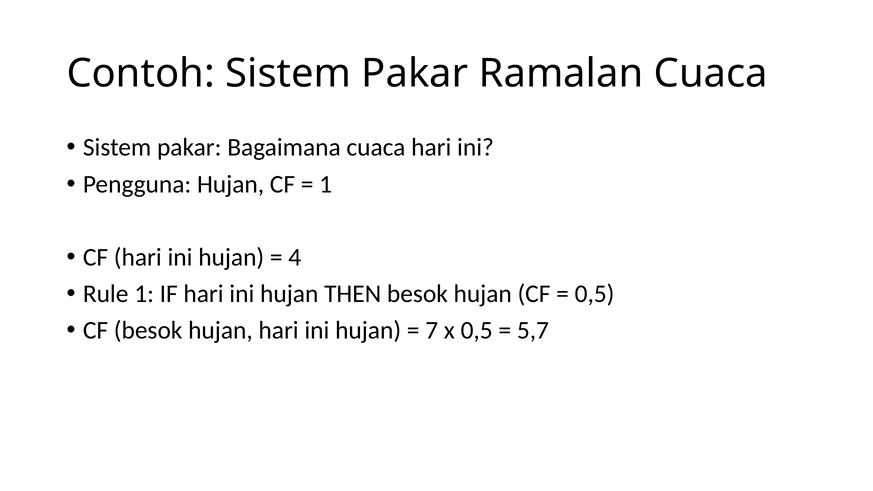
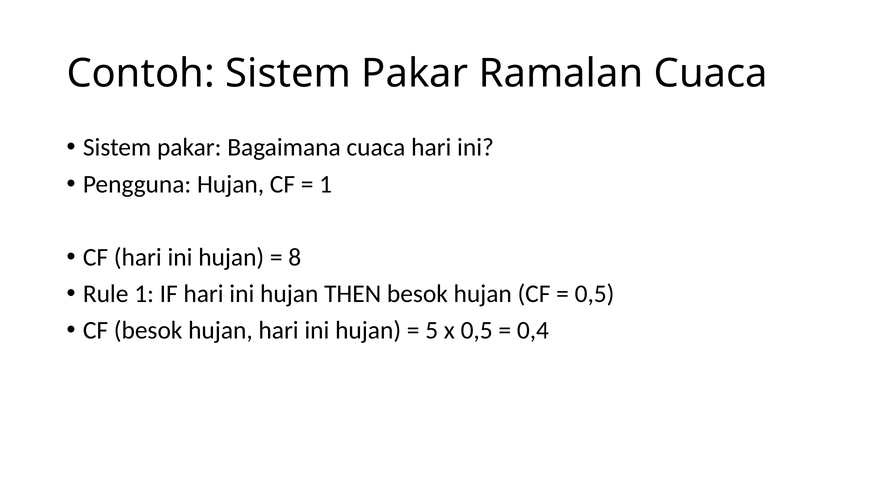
4: 4 -> 8 (295, 257)
7: 7 -> 5 (432, 331)
5,7: 5,7 -> 0,4 (533, 331)
